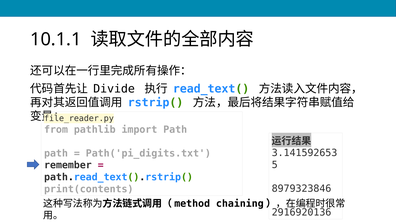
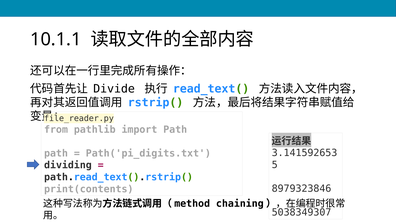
remember: remember -> dividing (68, 165)
2916920136: 2916920136 -> 5038349307 (302, 212)
